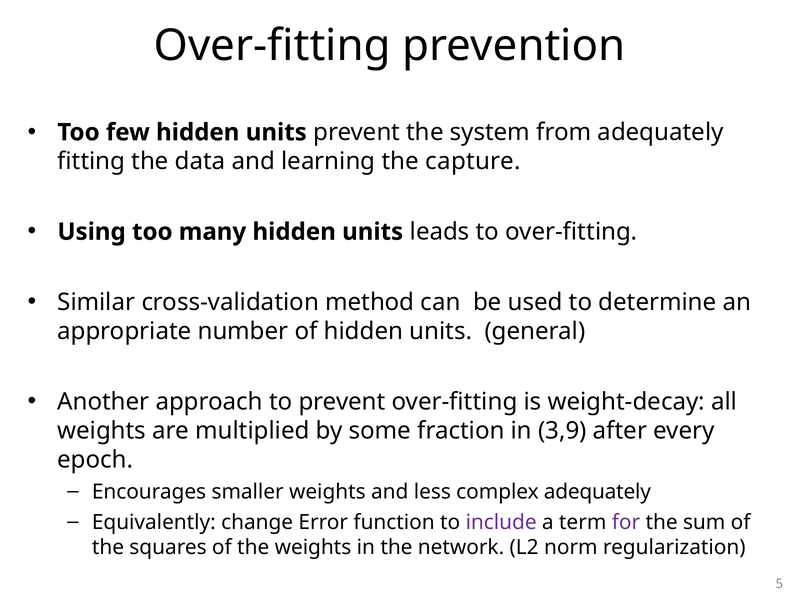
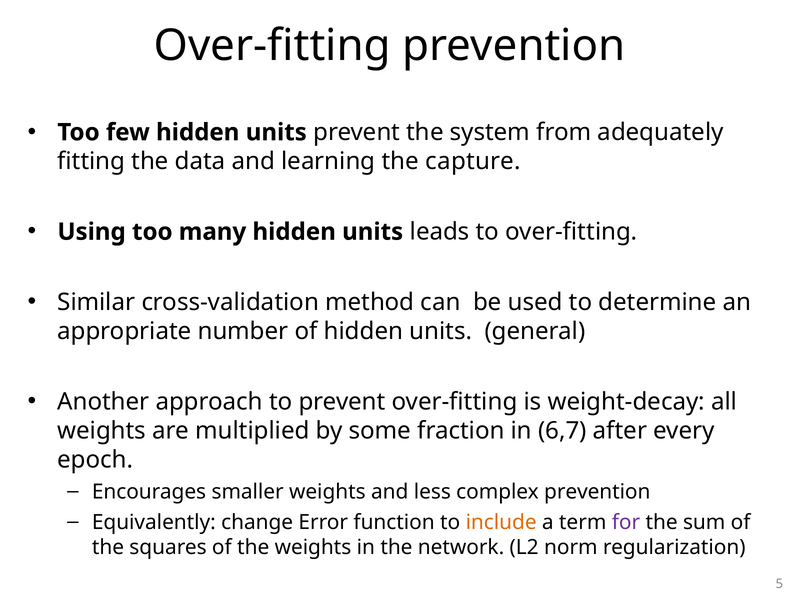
3,9: 3,9 -> 6,7 (562, 430)
complex adequately: adequately -> prevention (597, 491)
include colour: purple -> orange (501, 521)
